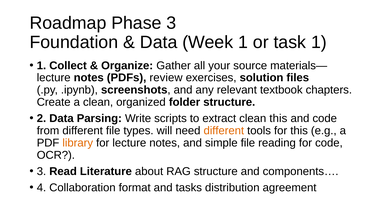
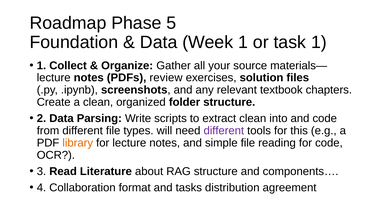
Phase 3: 3 -> 5 (171, 23)
clean this: this -> into (278, 118)
different colour: orange -> purple (224, 130)
